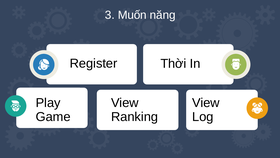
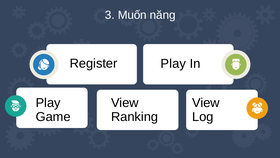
Thời: Thời -> Play (173, 63)
